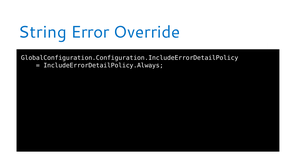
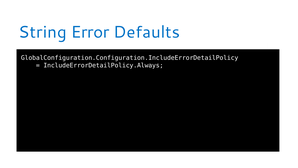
Override: Override -> Defaults (147, 32)
